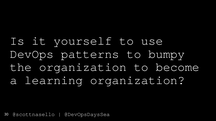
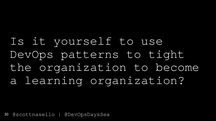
bumpy: bumpy -> tight (167, 54)
